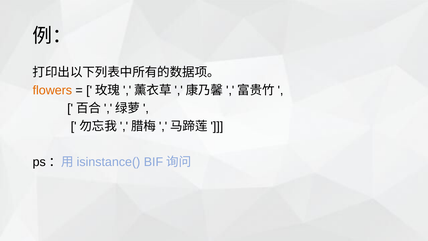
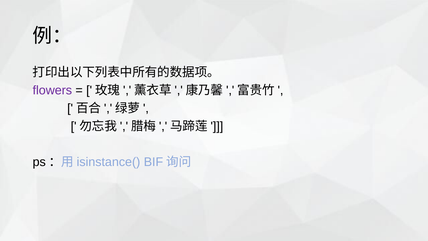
flowers colour: orange -> purple (52, 90)
